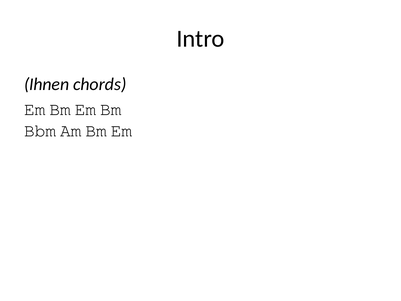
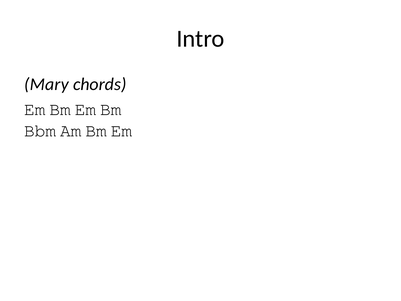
Ihnen: Ihnen -> Mary (46, 84)
